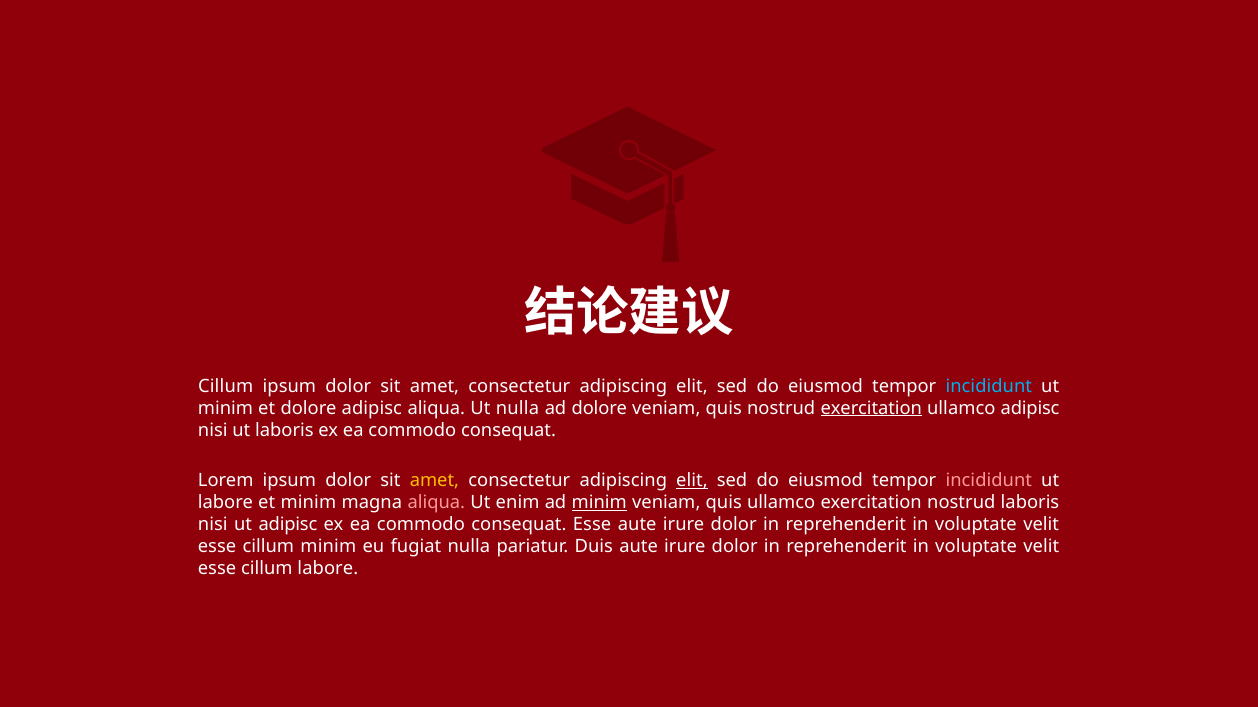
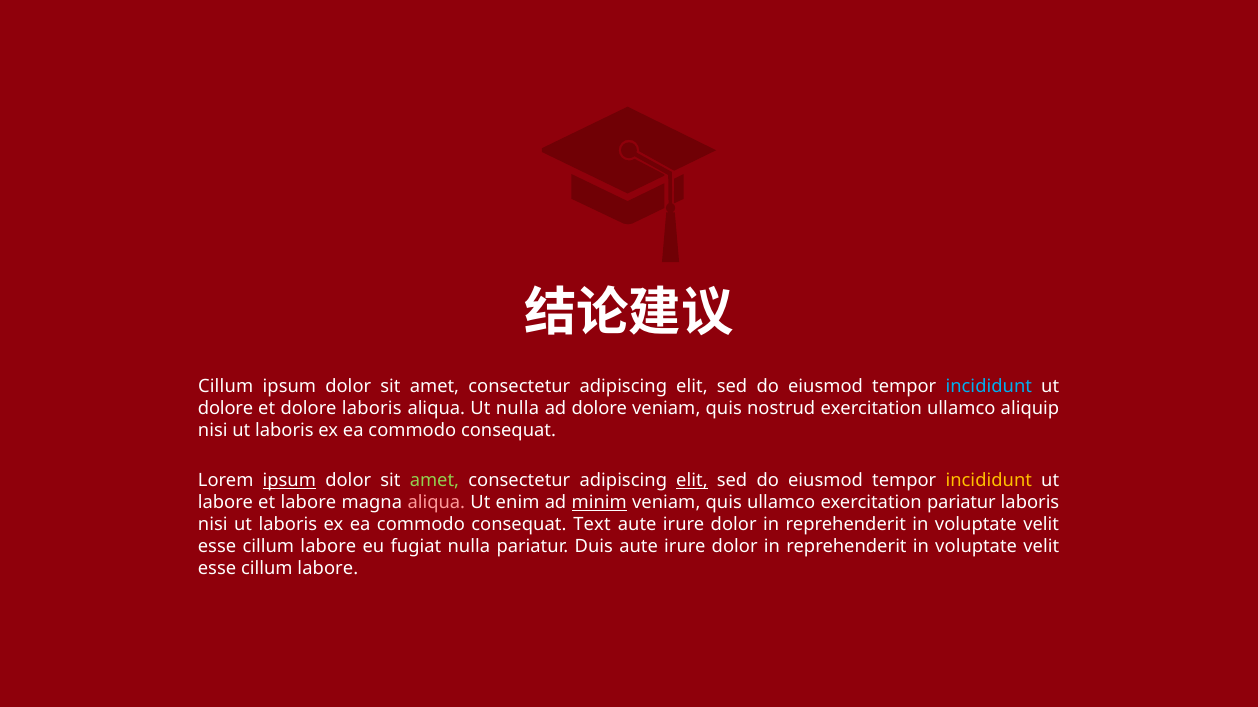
minim: minim -> dolore (226, 408)
dolore adipisc: adipisc -> laboris (372, 408)
exercitation underline: present -> none (871, 408)
ullamco adipisc: adipisc -> aliquip (1030, 408)
ipsum underline: none -> present (289, 481)
amet colour: yellow -> light green (434, 481)
incididunt colour: pink -> yellow (989, 481)
et minim: minim -> labore (308, 503)
exercitation nostrud: nostrud -> pariatur (961, 503)
adipisc: adipisc -> laboris (288, 525)
consequat Esse: Esse -> Text (592, 525)
minim: minim -> labore (328, 547)
